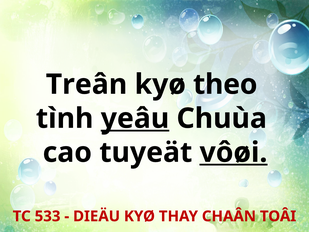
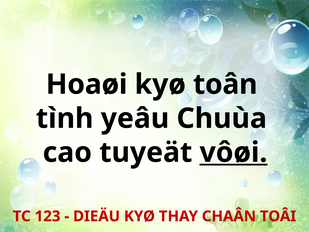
Treân: Treân -> Hoaøi (87, 84)
theo: theo -> toân (225, 84)
yeâu underline: present -> none (135, 118)
533: 533 -> 123 (48, 216)
